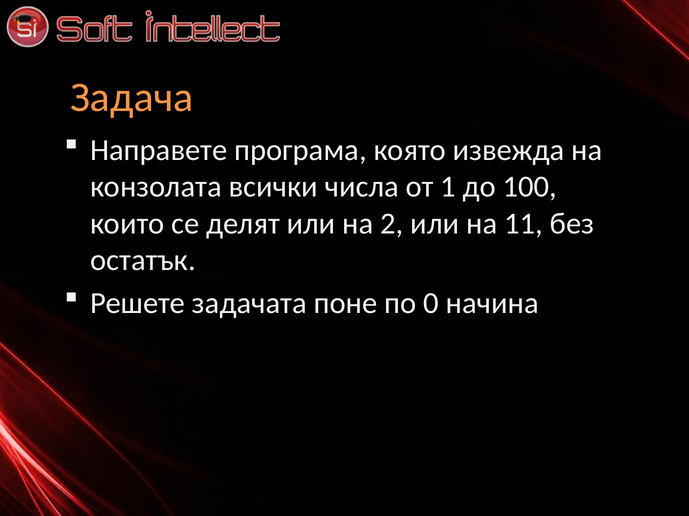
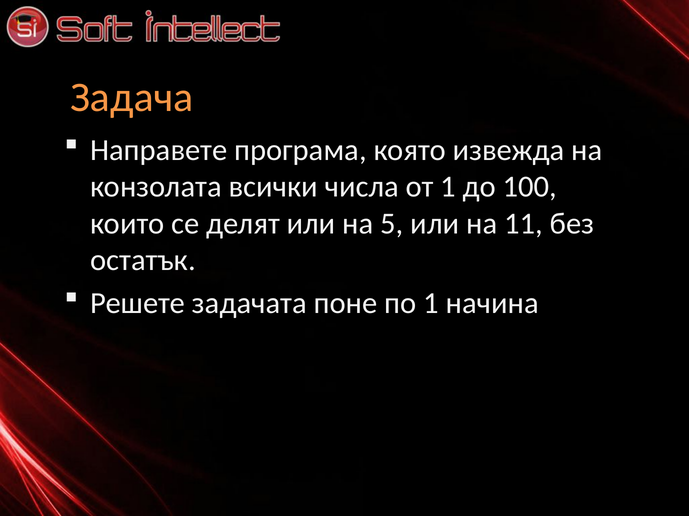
2: 2 -> 5 (392, 224)
по 0: 0 -> 1 (431, 304)
